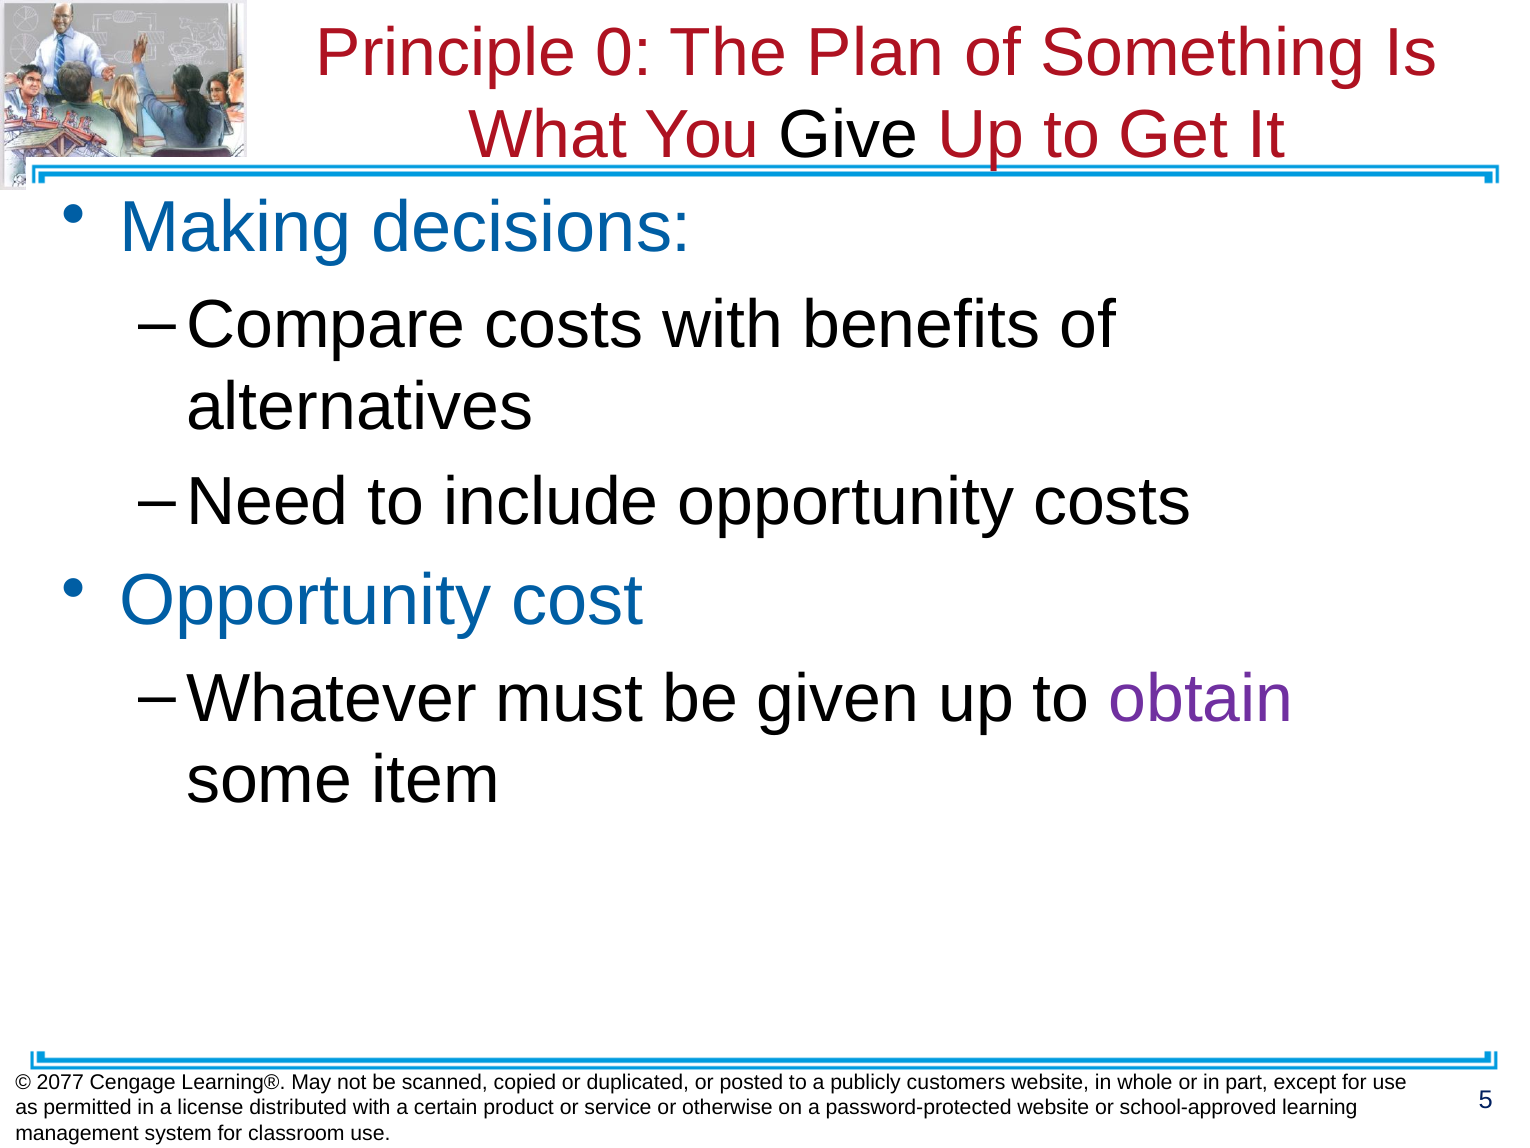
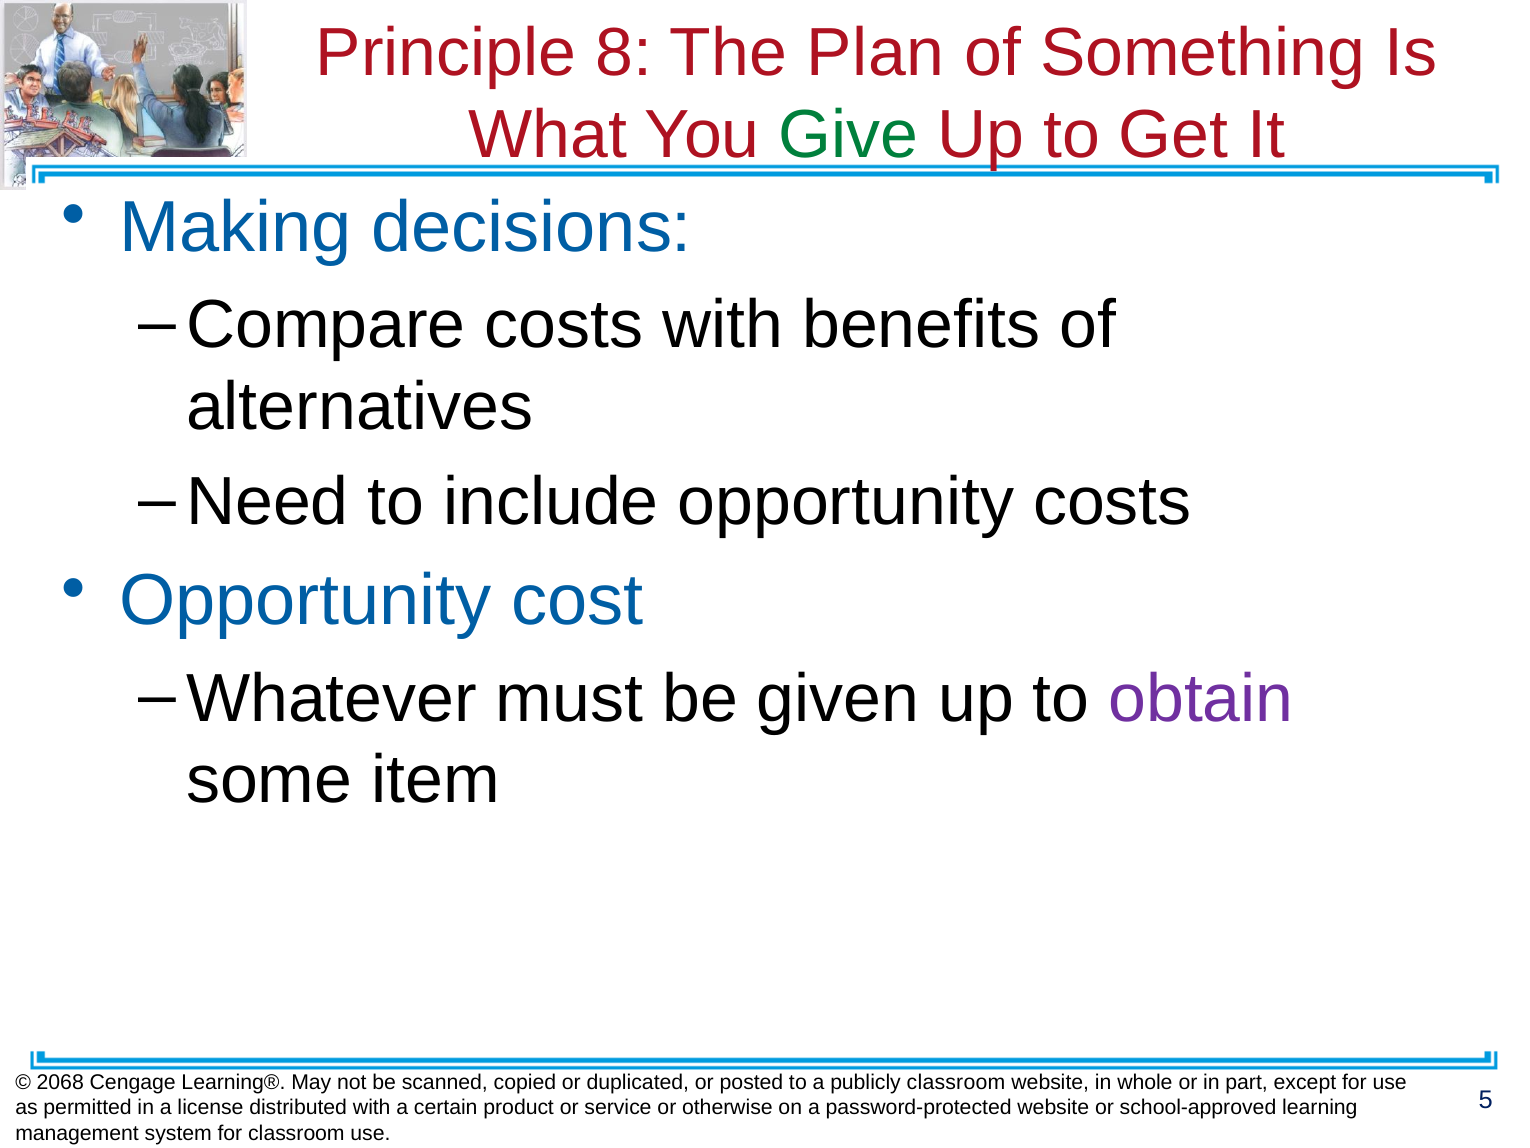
0: 0 -> 8 (624, 53)
Give colour: black -> green (849, 135)
2077: 2077 -> 2068 (60, 1082)
publicly customers: customers -> classroom (956, 1082)
